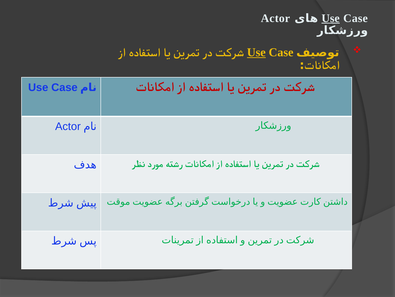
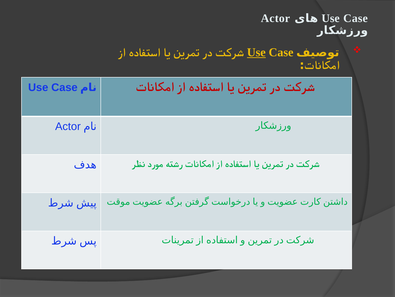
Use underline: present -> none (331, 18)
